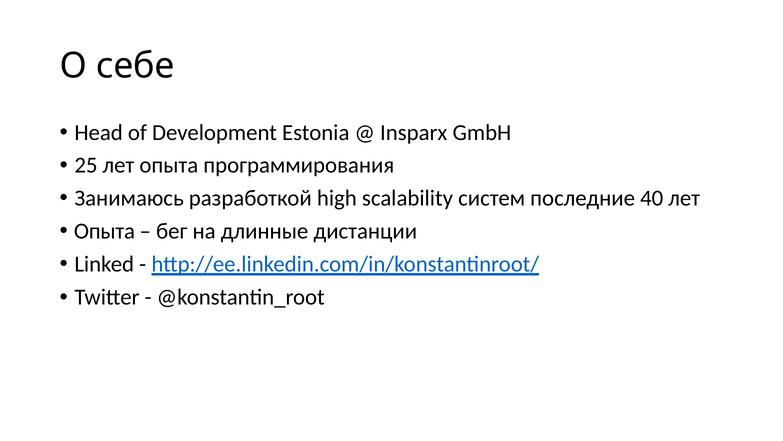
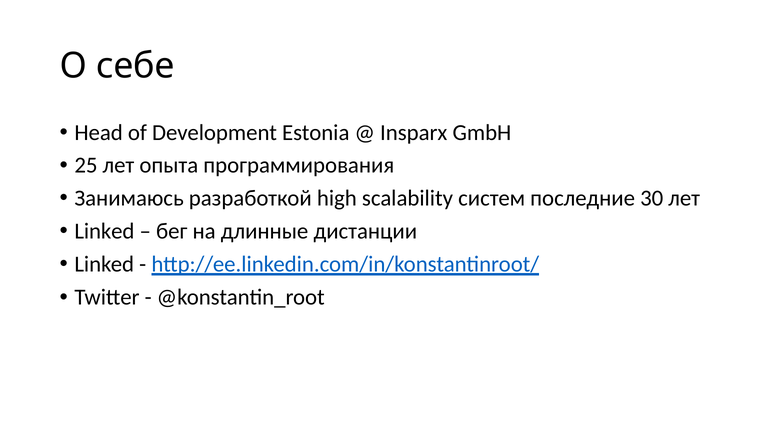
40: 40 -> 30 (652, 198)
Опыта: Опыта -> Linked (104, 231)
